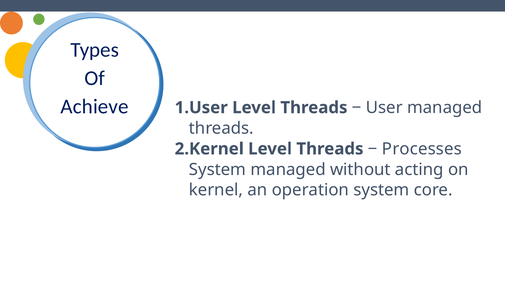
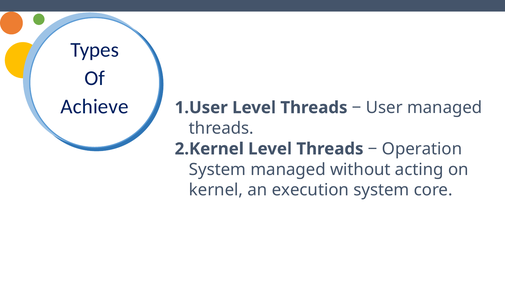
Processes: Processes -> Operation (422, 149)
operation: operation -> execution (310, 190)
